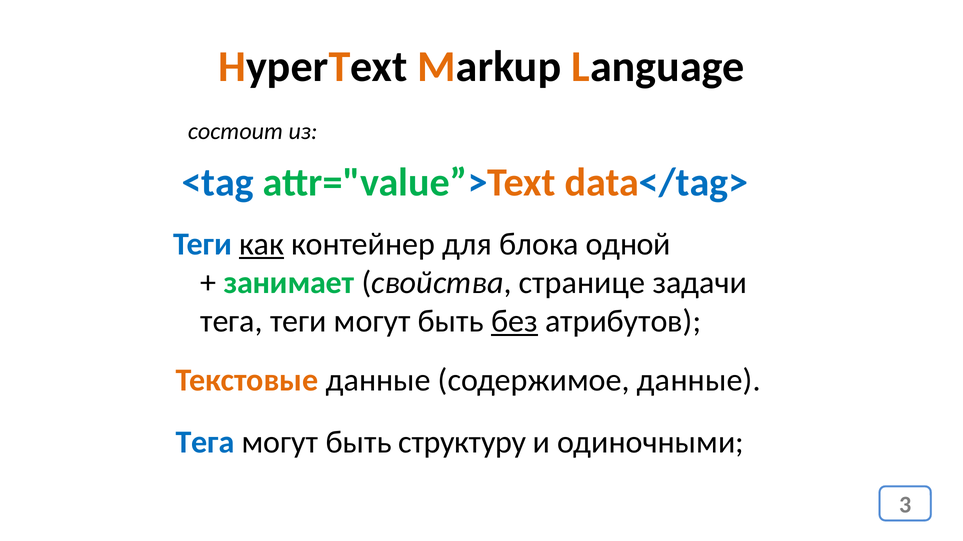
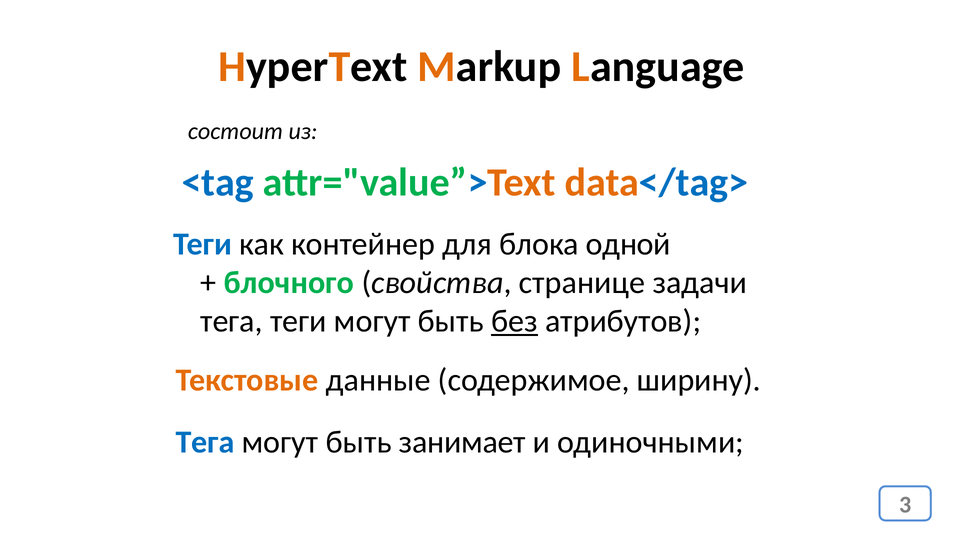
как underline: present -> none (262, 245)
занимает: занимает -> блочного (289, 283)
содержимое данные: данные -> ширину (699, 381)
структуру: структуру -> занимает (462, 443)
